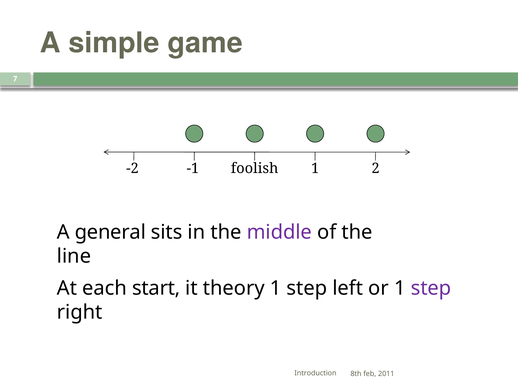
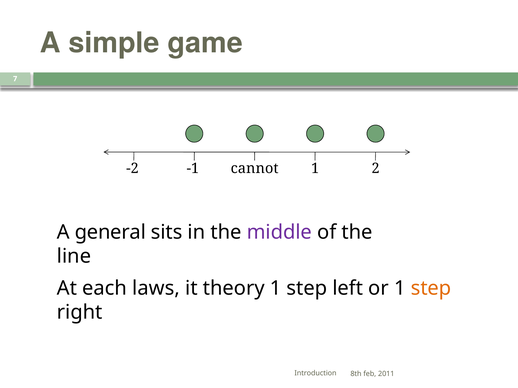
foolish: foolish -> cannot (255, 169)
start: start -> laws (156, 289)
step colour: purple -> orange (431, 289)
